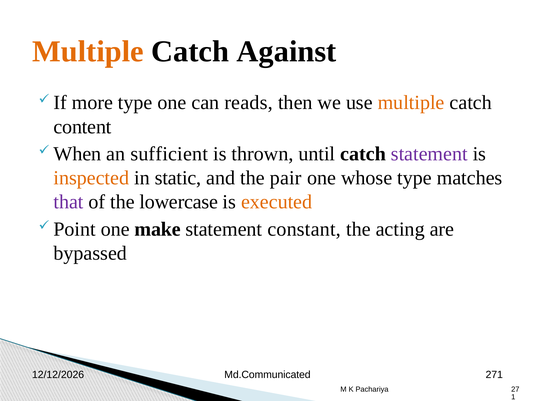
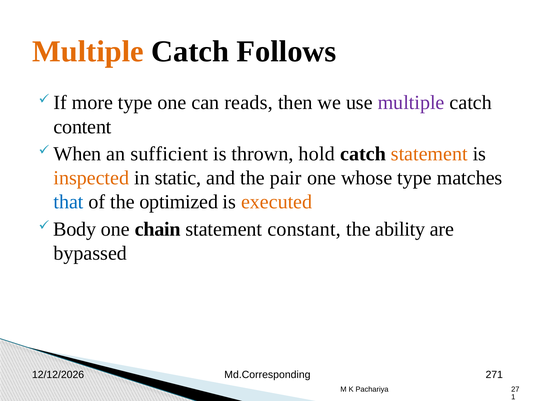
Against: Against -> Follows (287, 52)
multiple colour: orange -> purple (411, 103)
until: until -> hold (317, 154)
statement colour: purple -> orange (429, 154)
that colour: purple -> blue (68, 202)
lowercase: lowercase -> optimized (179, 202)
Point: Point -> Body (75, 229)
make: make -> chain (158, 229)
acting: acting -> ability (400, 229)
Md.Communicated: Md.Communicated -> Md.Corresponding (267, 375)
